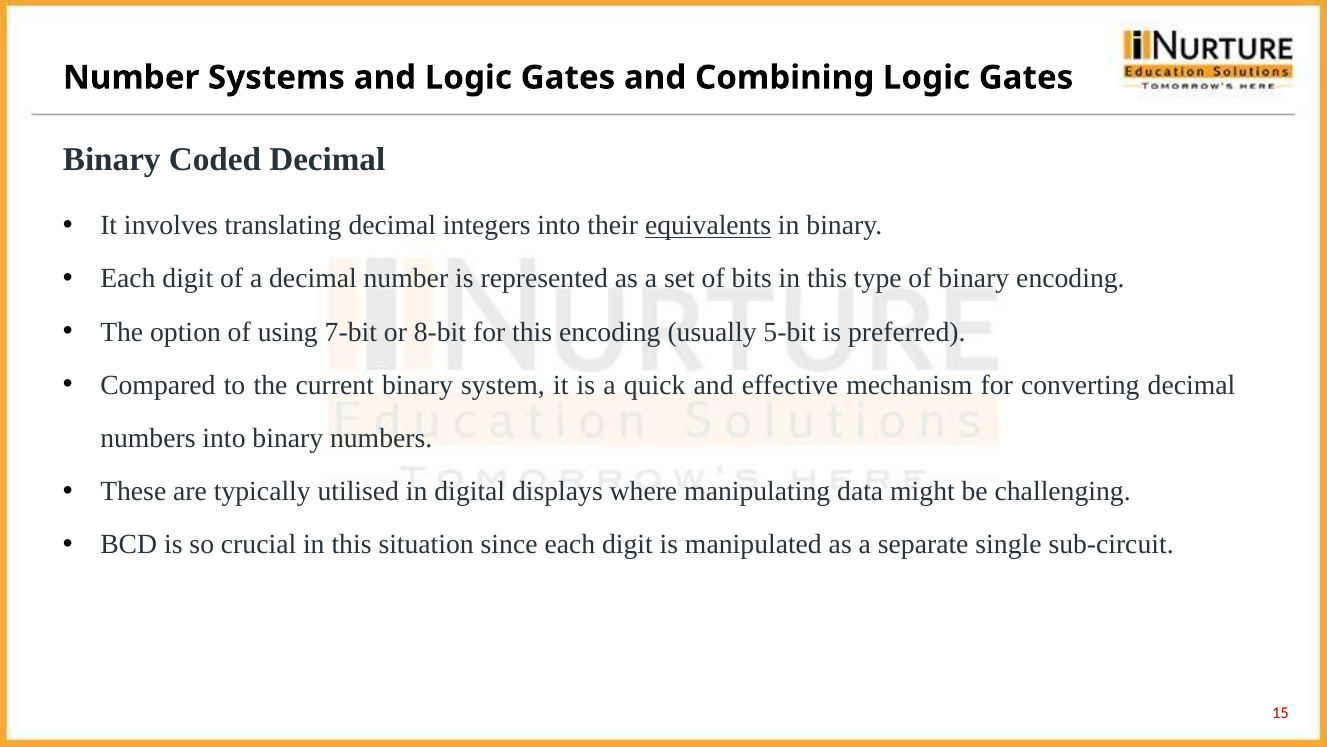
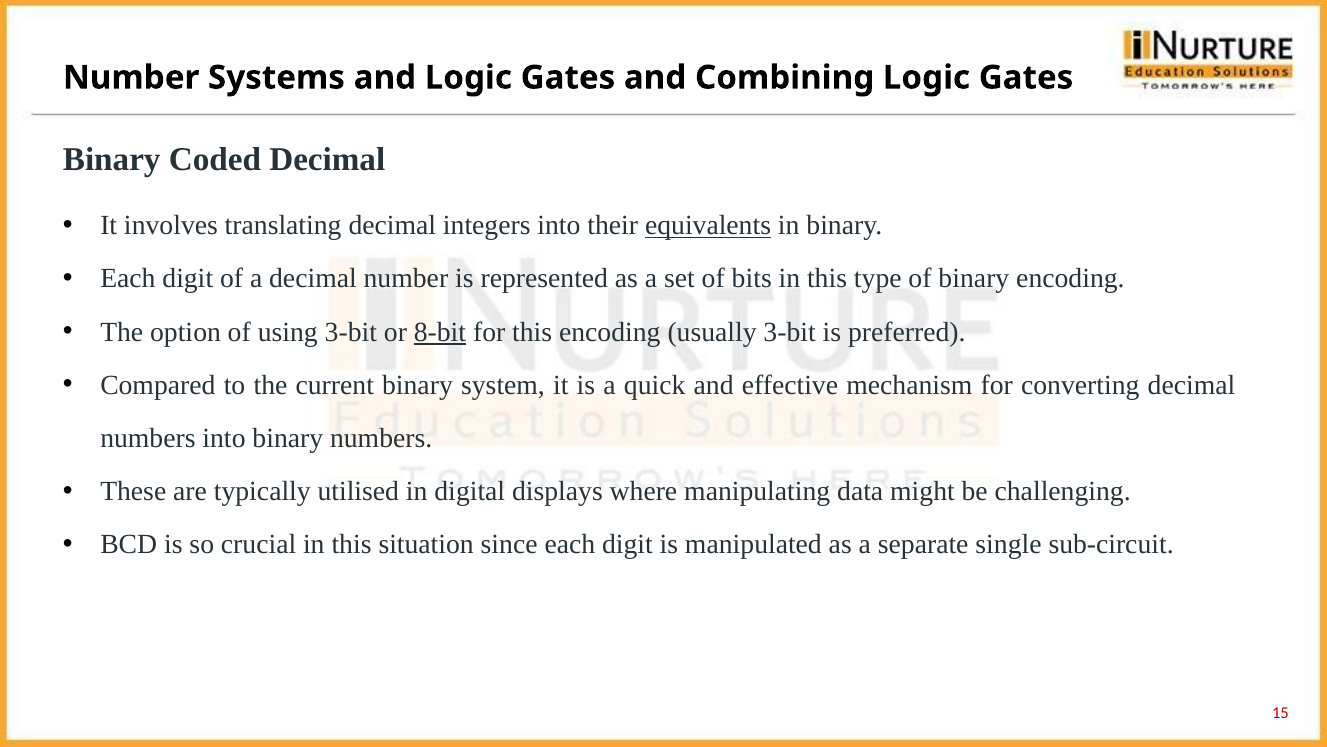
using 7-bit: 7-bit -> 3-bit (351, 332)
8-bit underline: none -> present (440, 332)
usually 5-bit: 5-bit -> 3-bit (790, 332)
